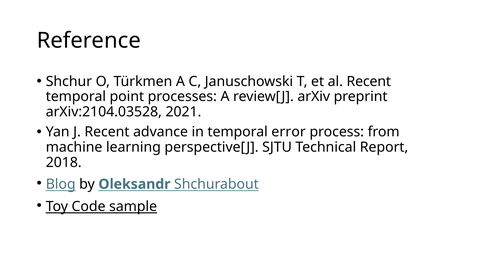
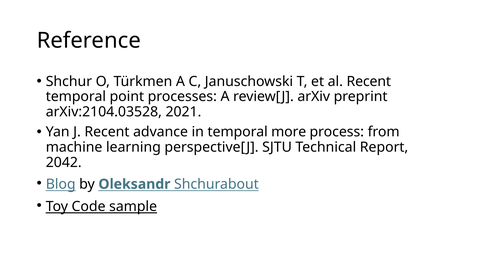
error: error -> more (289, 132)
2018: 2018 -> 2042 (64, 162)
